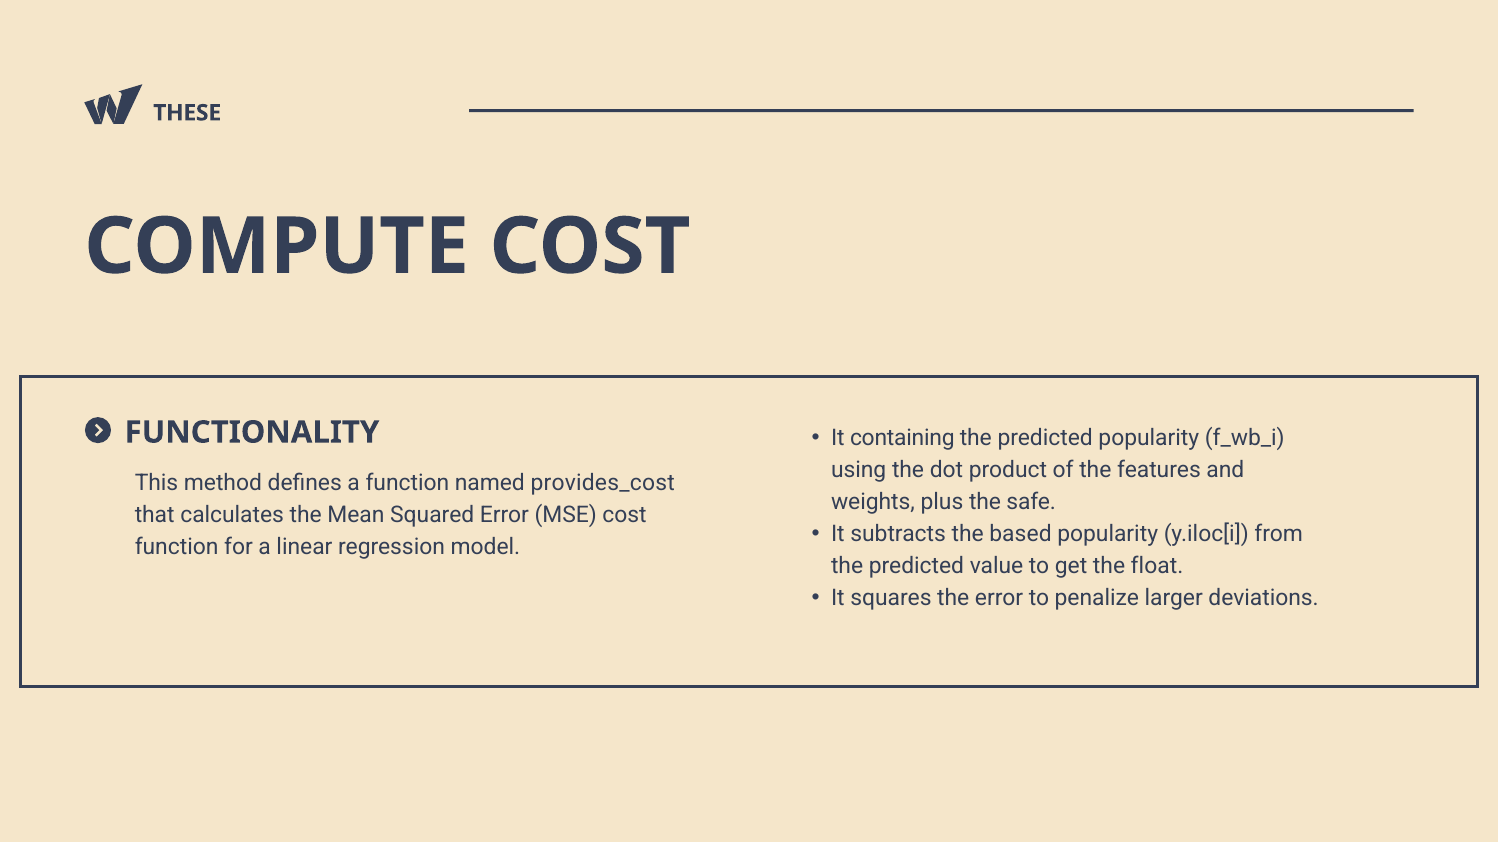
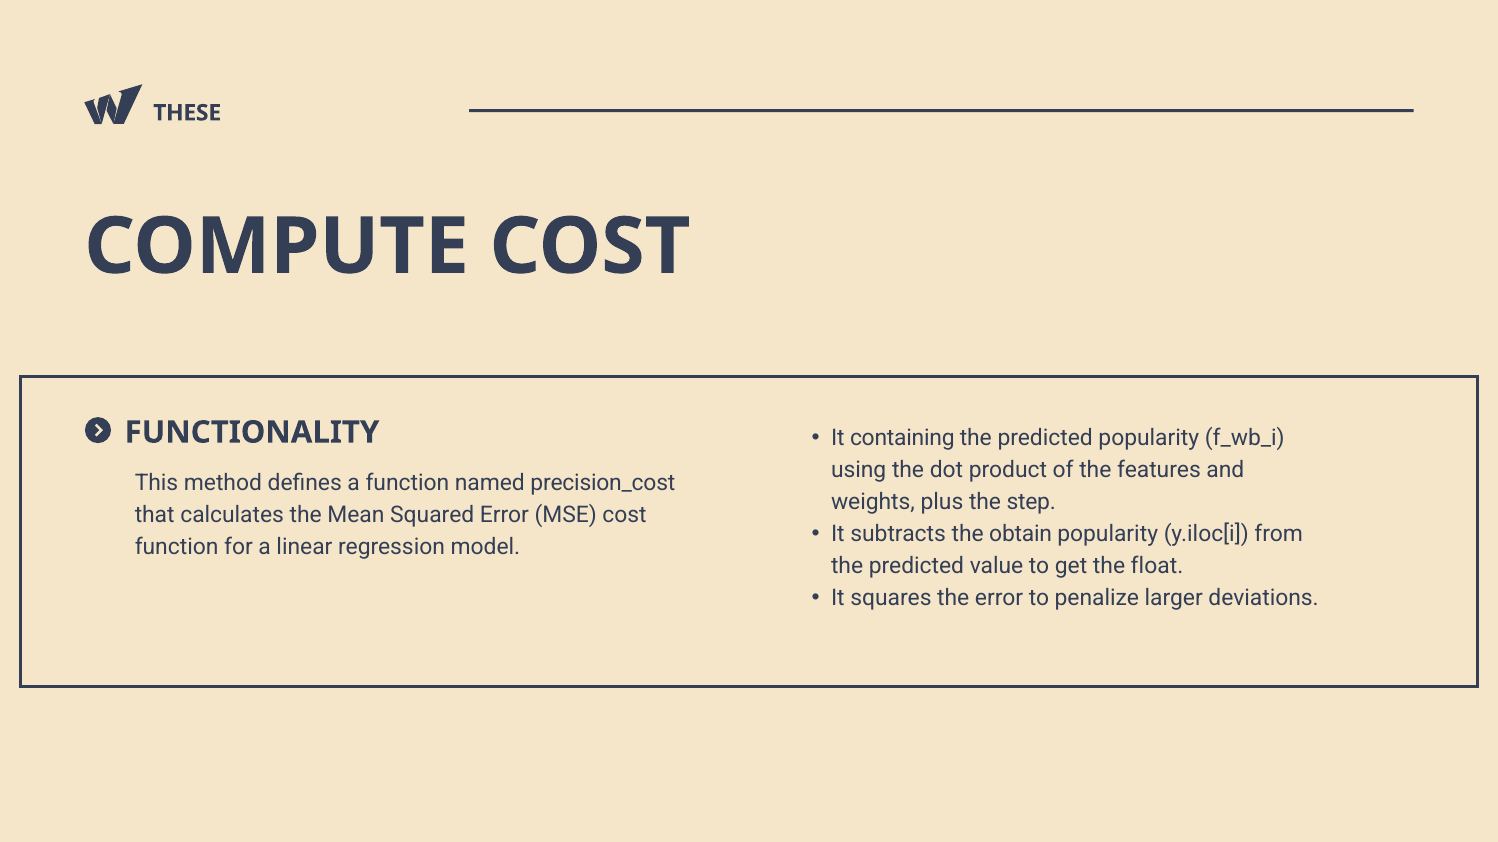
provides_cost: provides_cost -> precision_cost (603, 483)
safe: safe -> step (1031, 502)
based: based -> obtain (1021, 534)
